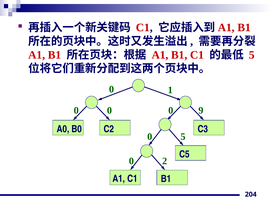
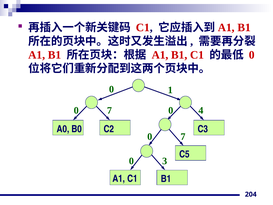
5: 5 -> 0 (252, 55)
0: 0 -> 7 (109, 110)
9: 9 -> 4 (201, 110)
5: 5 -> 7 (183, 136)
2: 2 -> 3 (165, 161)
